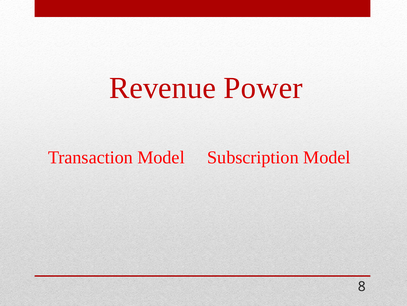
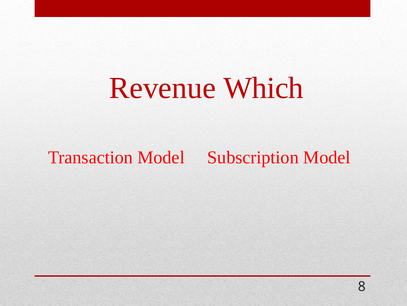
Power: Power -> Which (263, 88)
